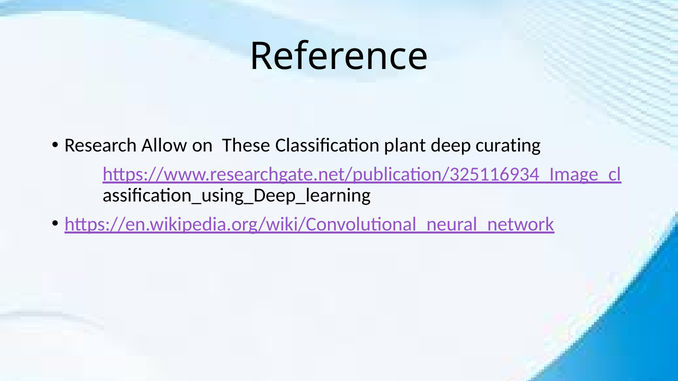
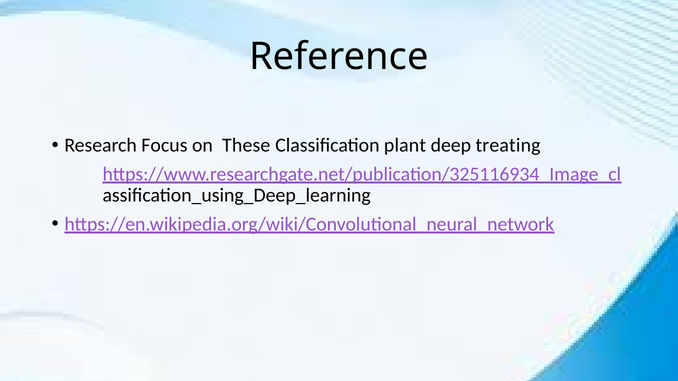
Allow: Allow -> Focus (164, 145)
curating: curating -> treating (508, 145)
